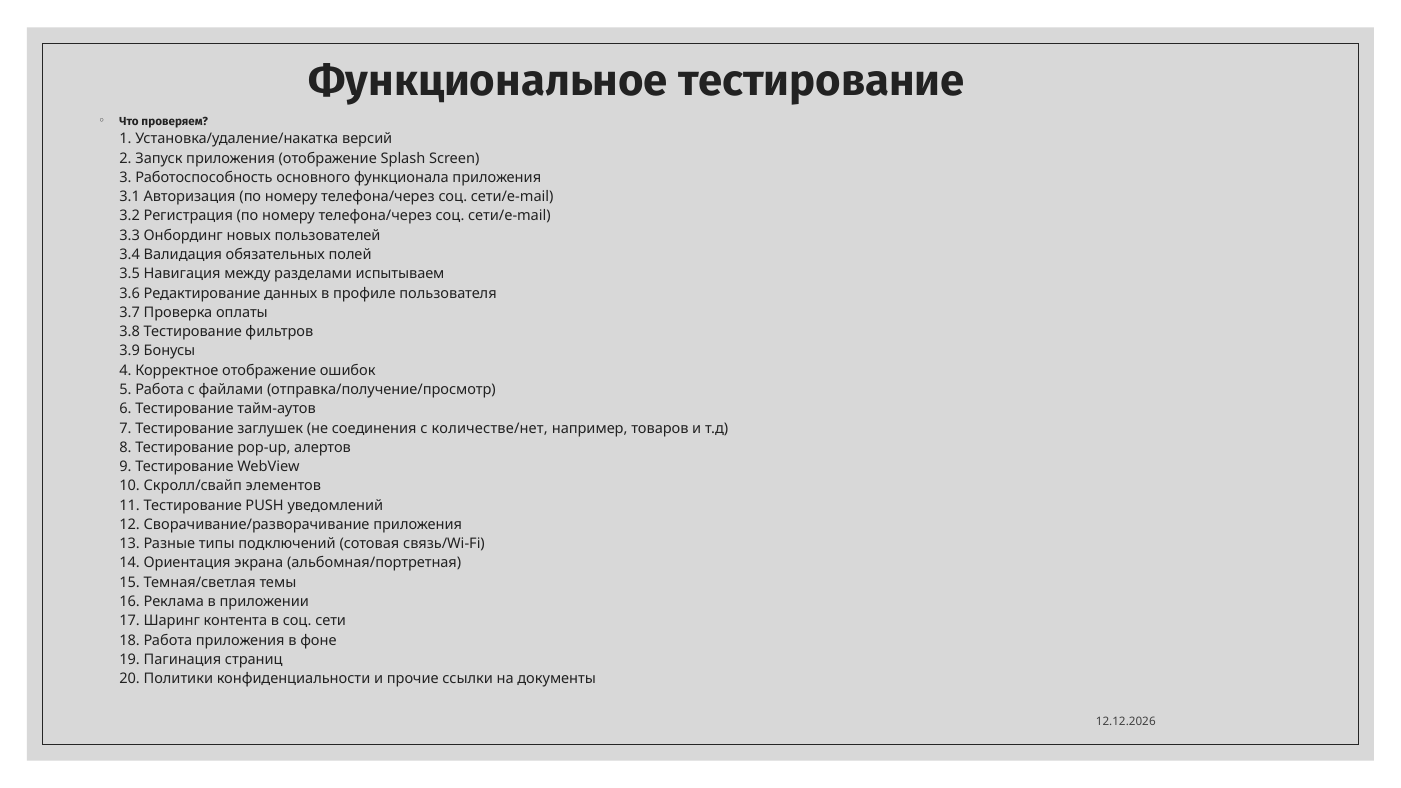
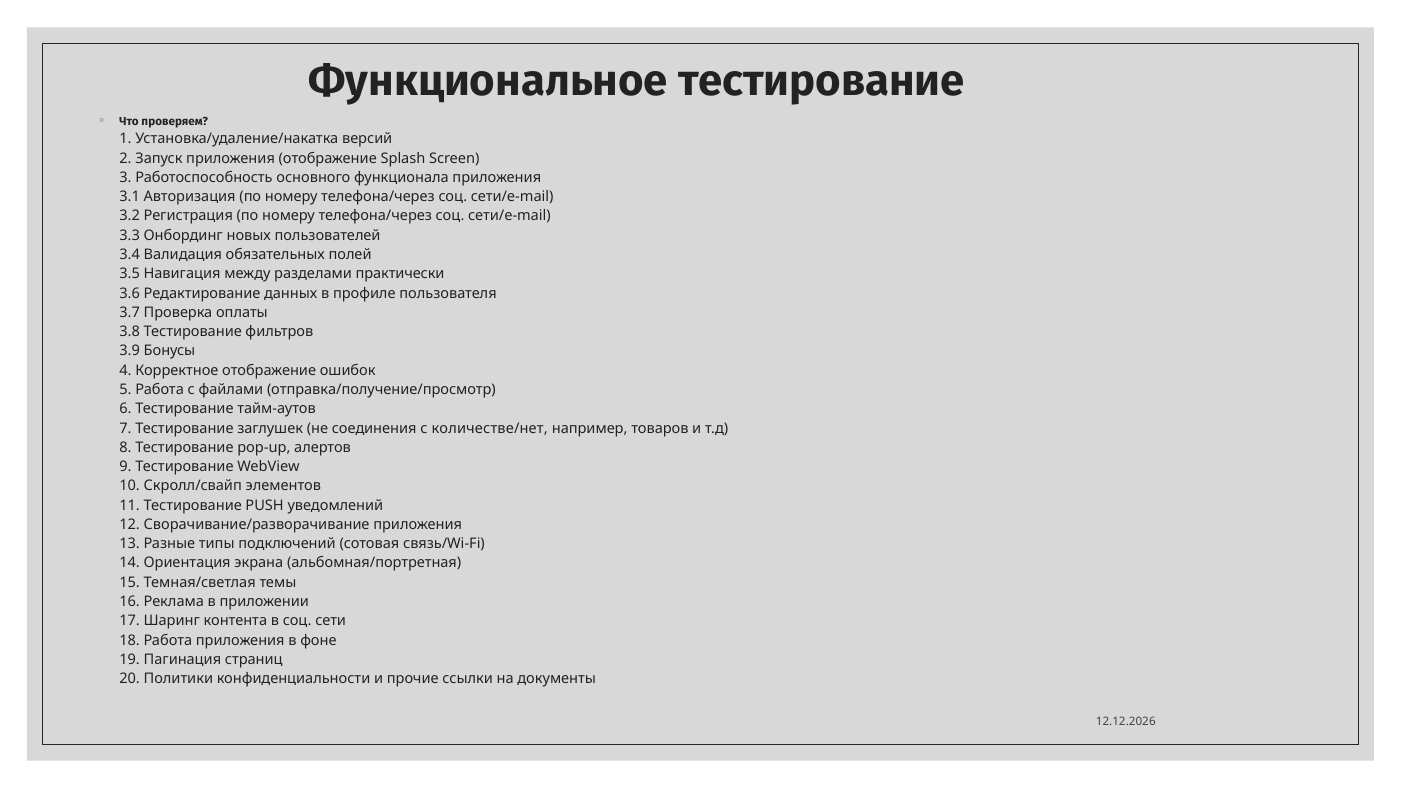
испытываем: испытываем -> практически (400, 274)
